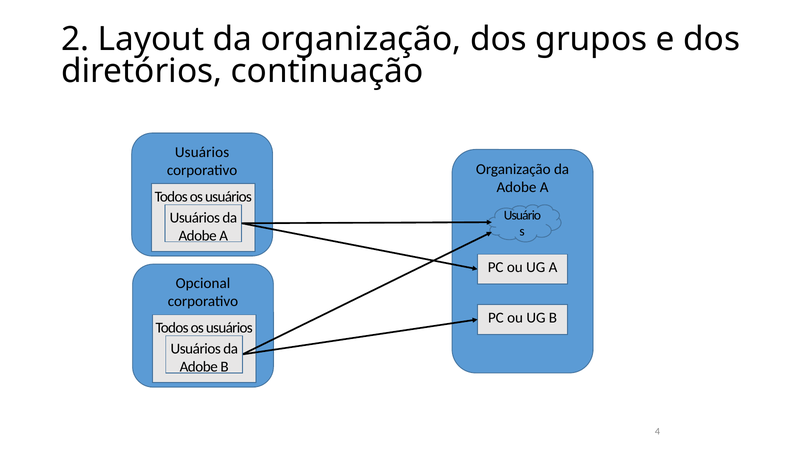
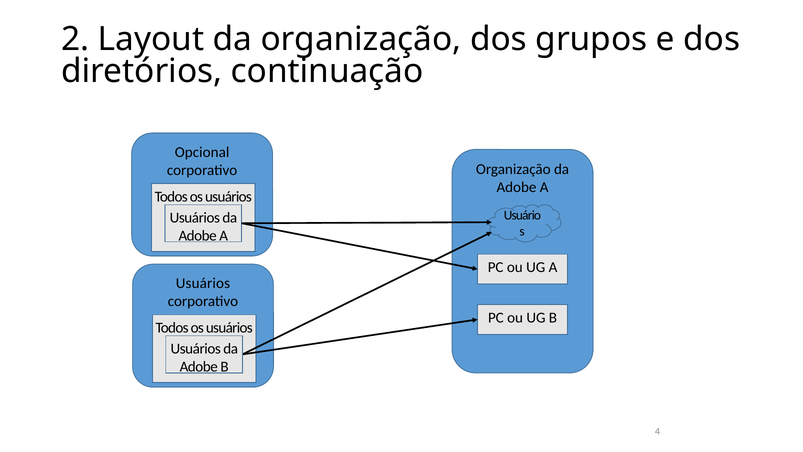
Usuários: Usuários -> Opcional (202, 152)
Opcional: Opcional -> Usuários (203, 283)
